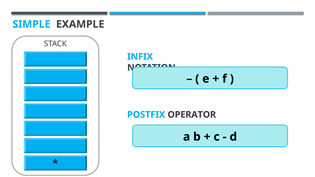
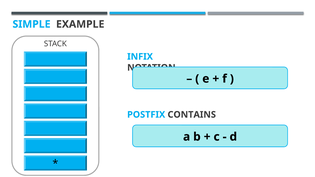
OPERATOR: OPERATOR -> CONTAINS (192, 115)
